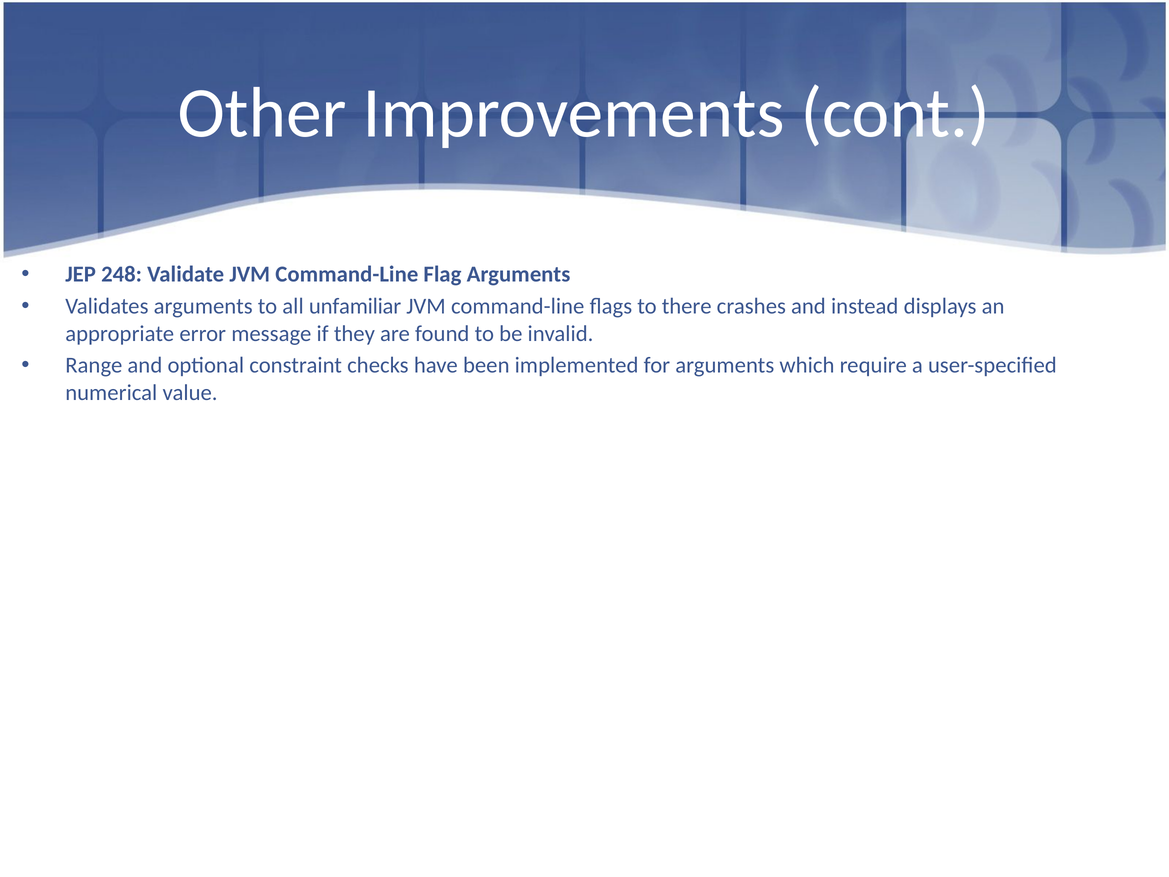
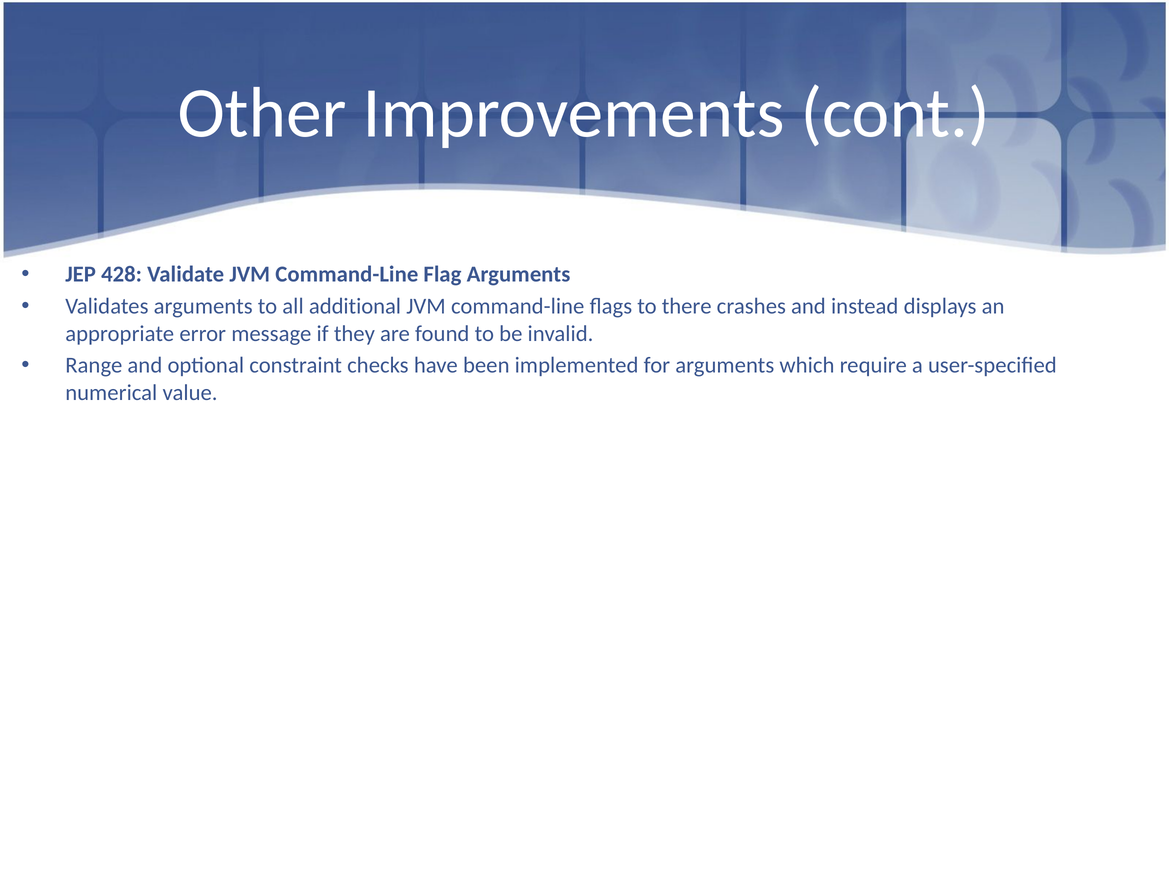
248: 248 -> 428 (122, 274)
unfamiliar: unfamiliar -> additional (355, 306)
